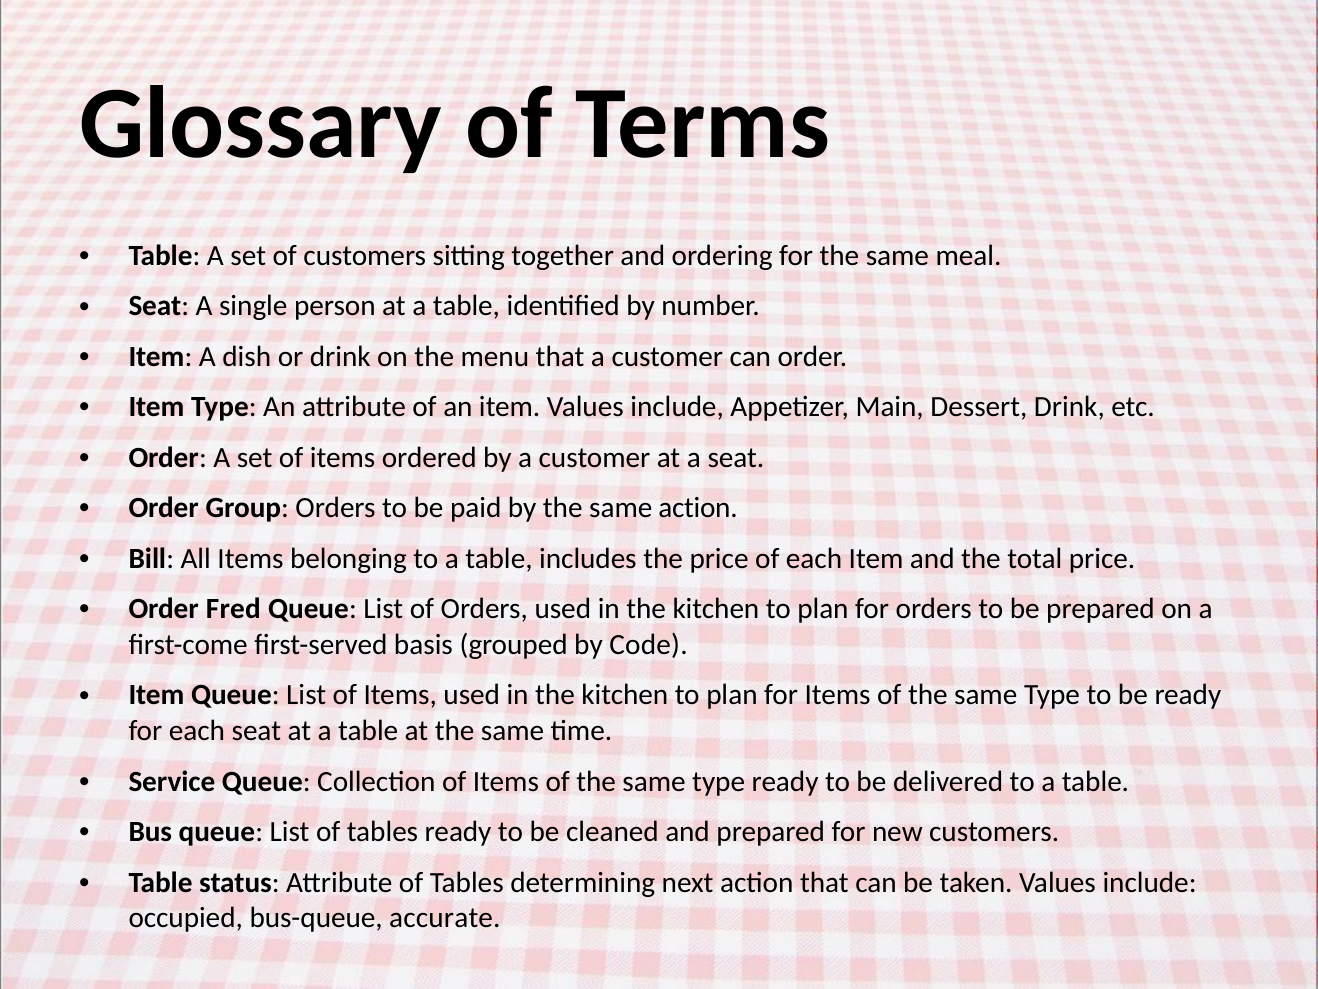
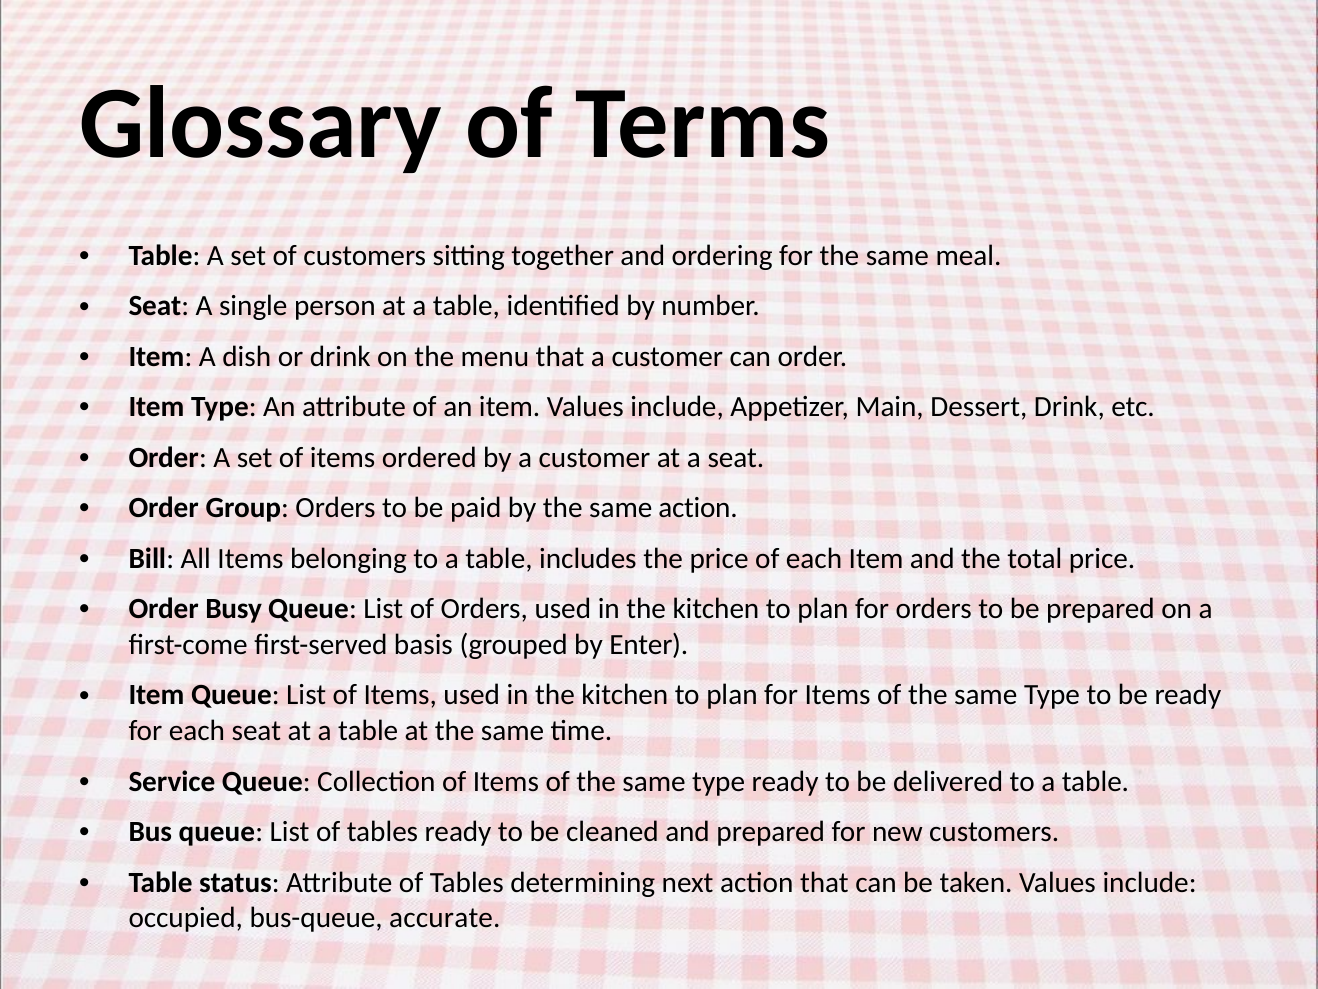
Fred: Fred -> Busy (234, 609)
Code: Code -> Enter (649, 644)
